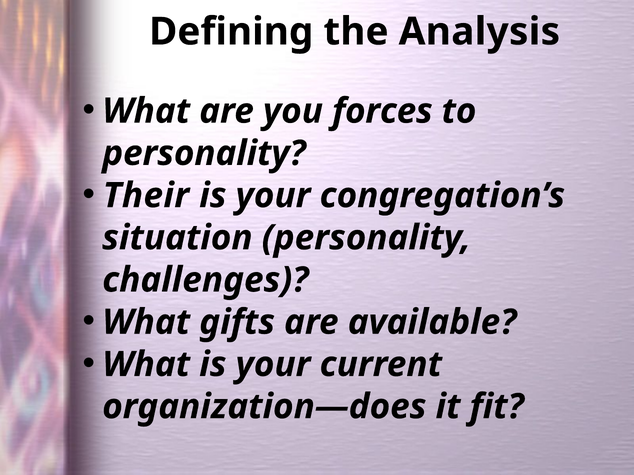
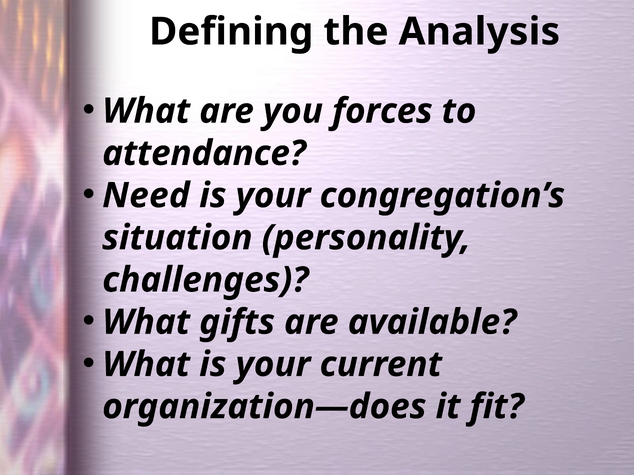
personality: personality -> attendance (204, 153)
Their: Their -> Need (146, 196)
